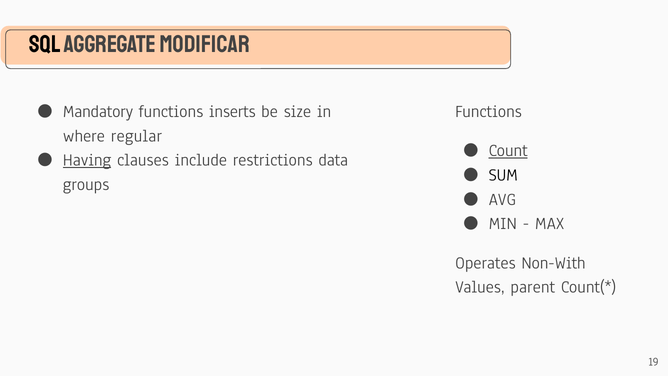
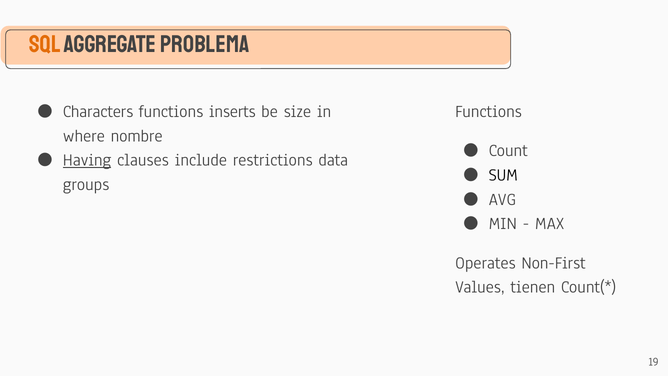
SQL colour: black -> orange (45, 44)
Modificar: Modificar -> Problema (205, 44)
Mandatory: Mandatory -> Characters (98, 111)
regular: regular -> nombre (137, 136)
Count underline: present -> none (508, 151)
Non-With: Non-With -> Non-First (553, 263)
parent: parent -> tienen (533, 287)
